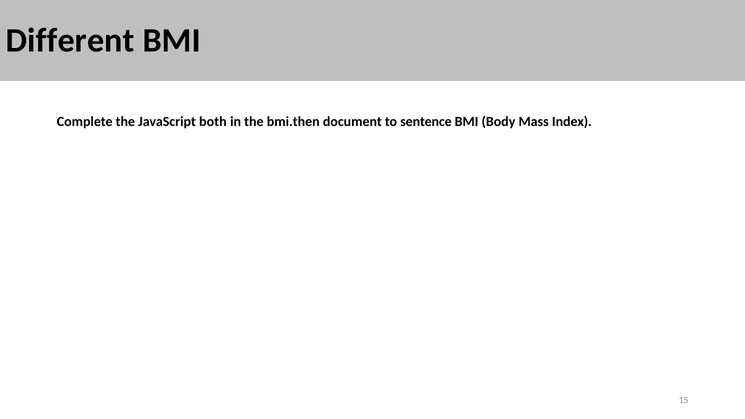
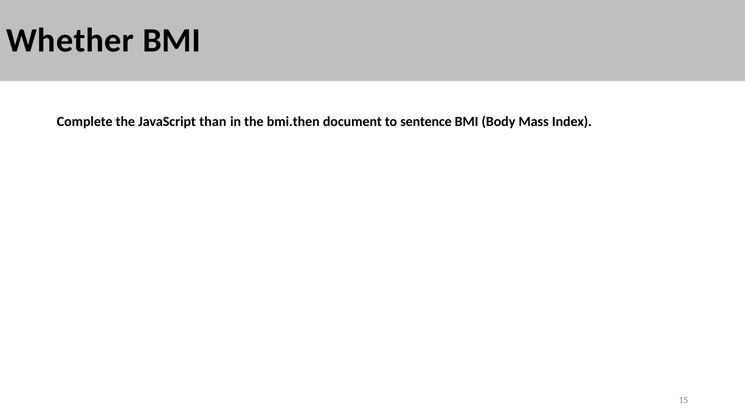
Different: Different -> Whether (70, 40)
both: both -> than (213, 122)
